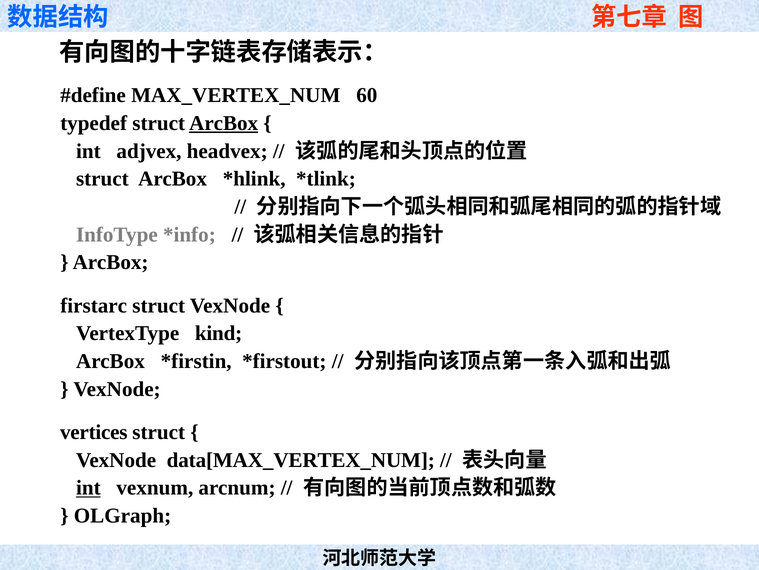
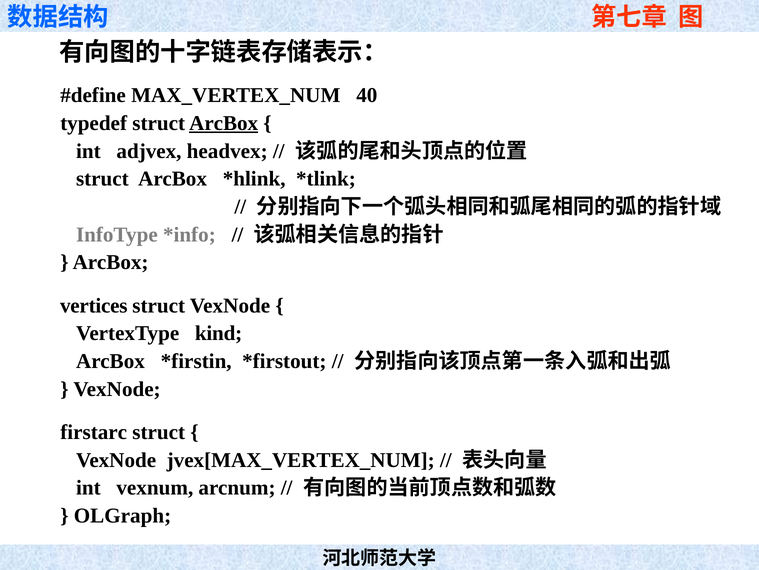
60: 60 -> 40 (367, 95)
firstarc: firstarc -> vertices (94, 305)
vertices: vertices -> firstarc (94, 432)
data[MAX_VERTEX_NUM: data[MAX_VERTEX_NUM -> jvex[MAX_VERTEX_NUM (301, 459)
int underline: present -> none (88, 487)
